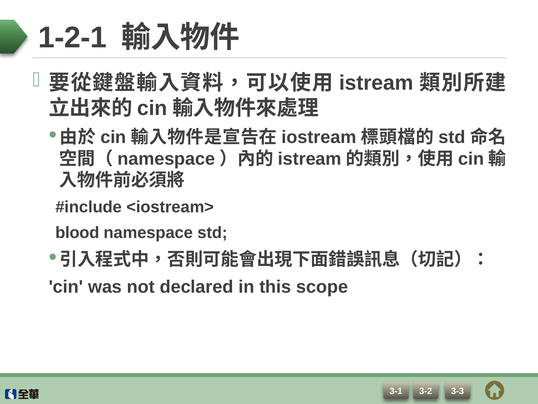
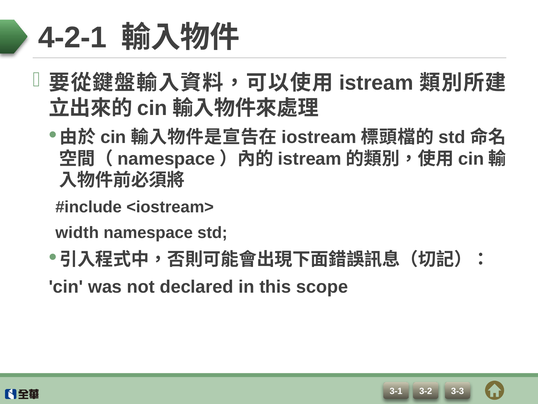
1-2-1: 1-2-1 -> 4-2-1 (72, 37)
blood: blood -> width (77, 232)
